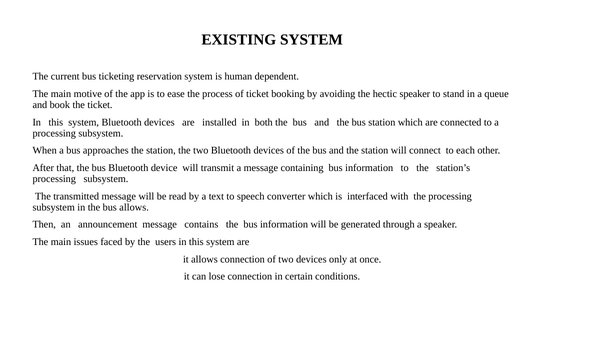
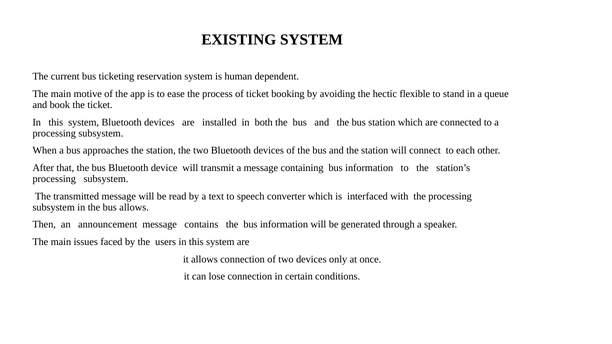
hectic speaker: speaker -> flexible (415, 94)
